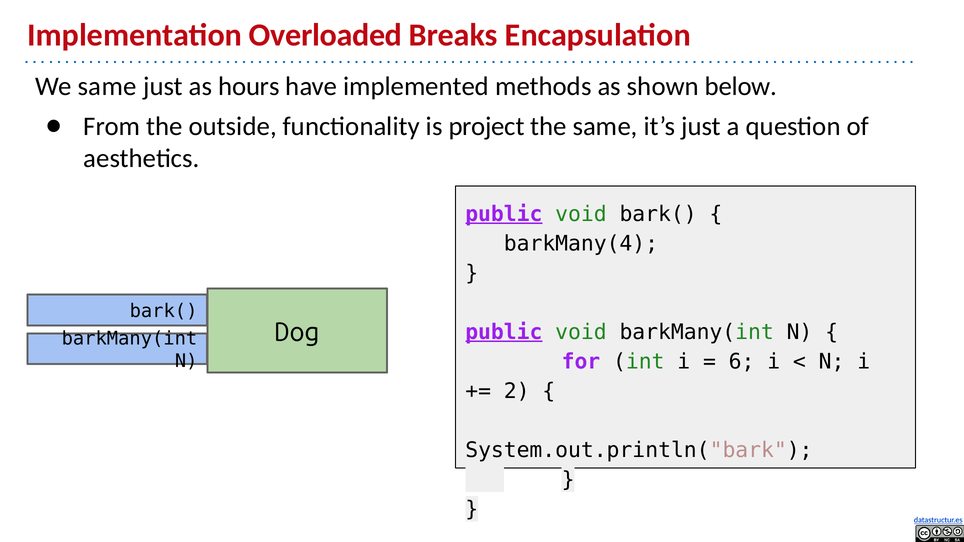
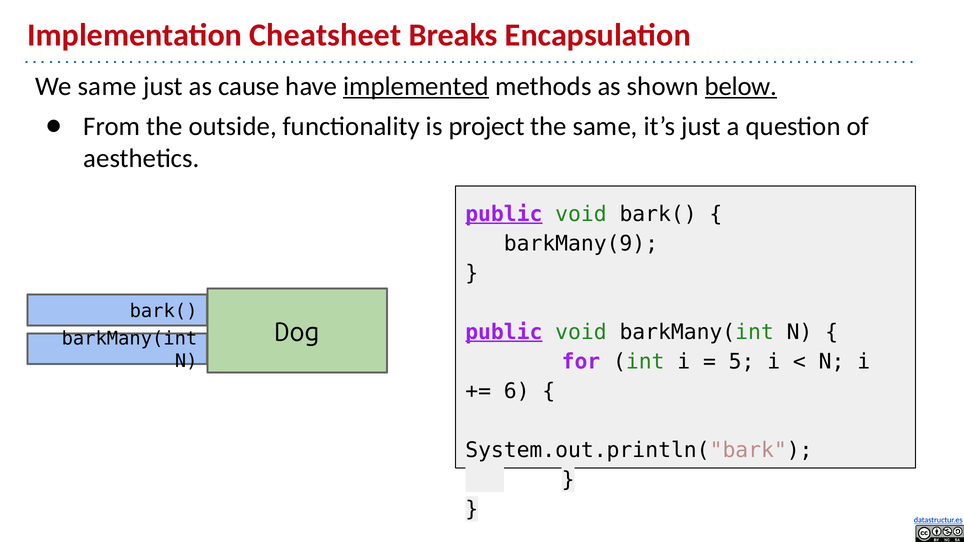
Overloaded: Overloaded -> Cheatsheet (325, 35)
hours: hours -> cause (249, 86)
implemented underline: none -> present (416, 86)
below underline: none -> present (741, 86)
barkMany(4: barkMany(4 -> barkMany(9 (581, 244)
6: 6 -> 5 (742, 362)
2: 2 -> 6 (517, 391)
